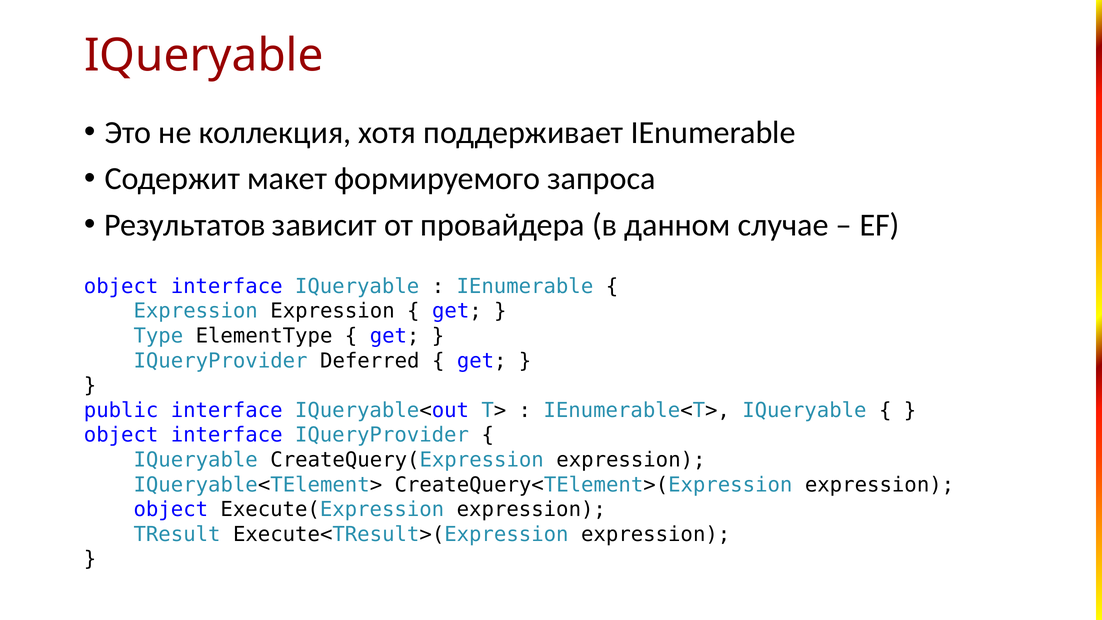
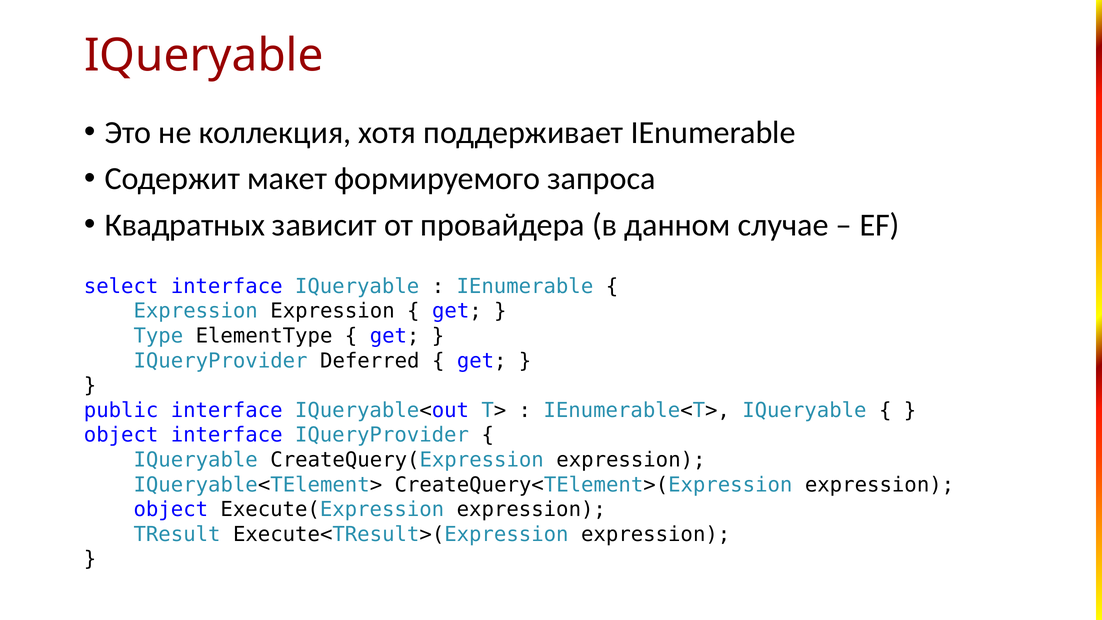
Результатов: Результатов -> Квадратных (185, 225)
object: object -> select (121, 286)
